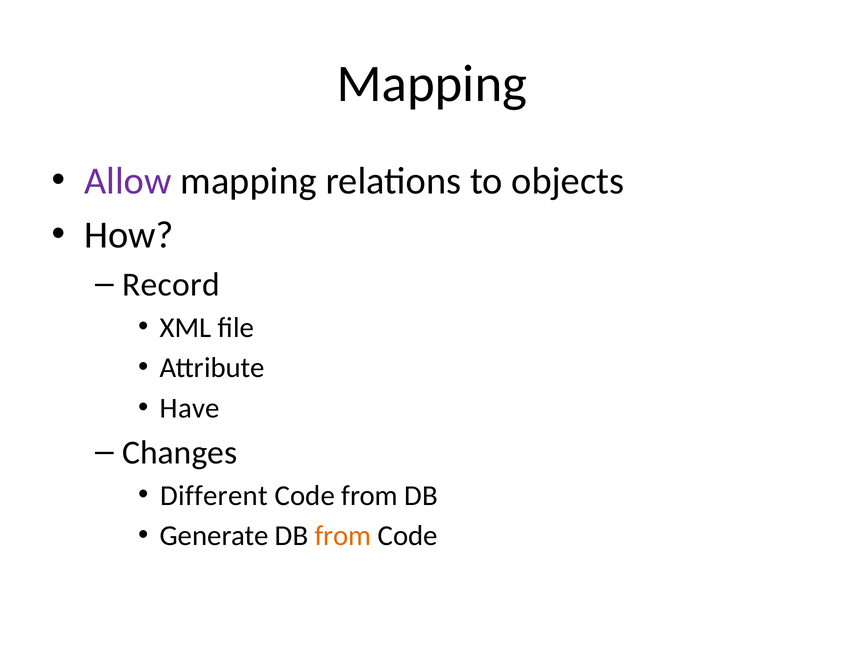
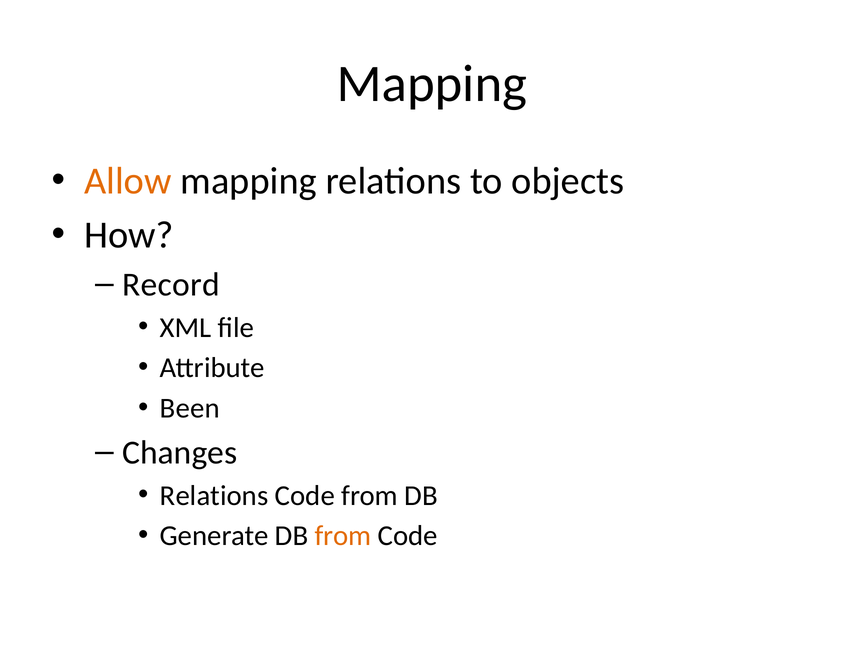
Allow colour: purple -> orange (128, 181)
Have: Have -> Been (190, 408)
Different: Different -> Relations (214, 496)
